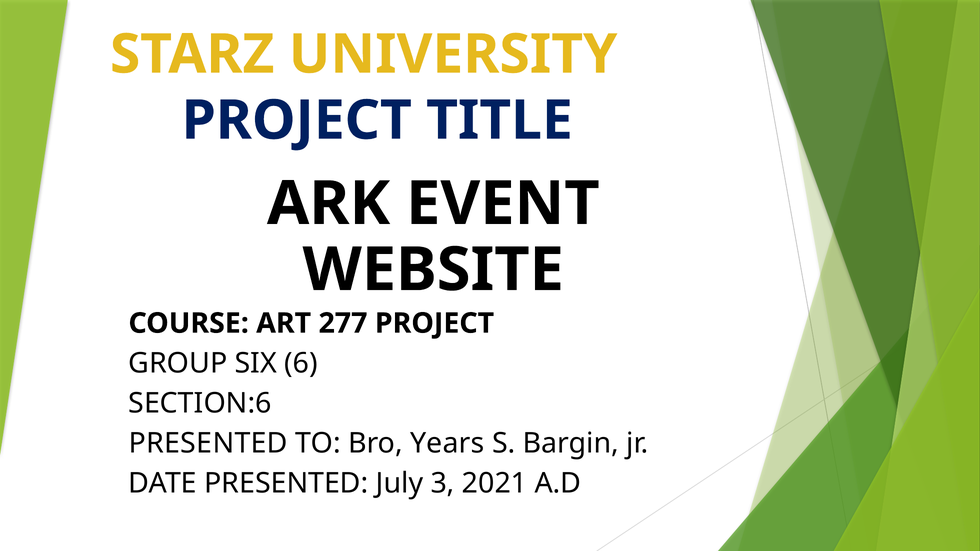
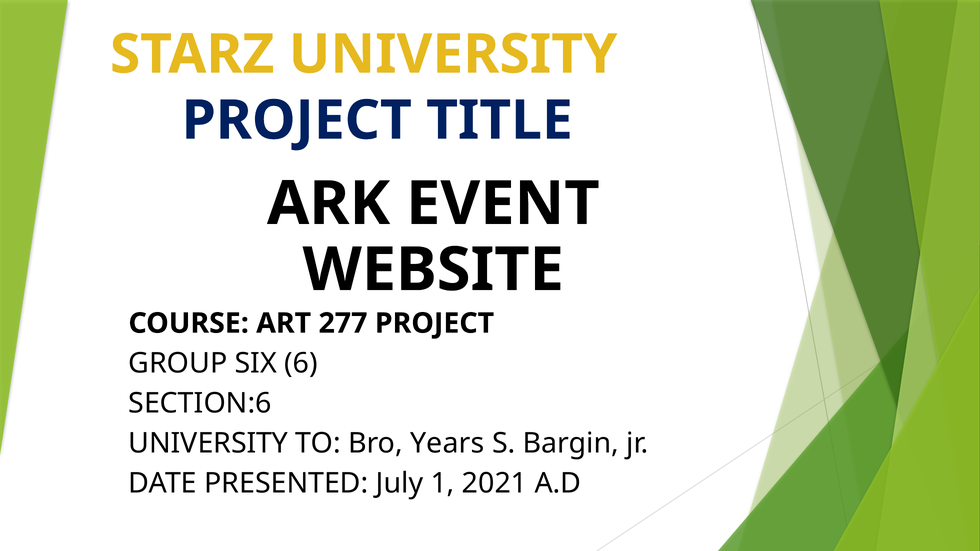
PRESENTED: PRESENTED -> UNIVERSITY (208, 444)
3: 3 -> 1 (443, 484)
